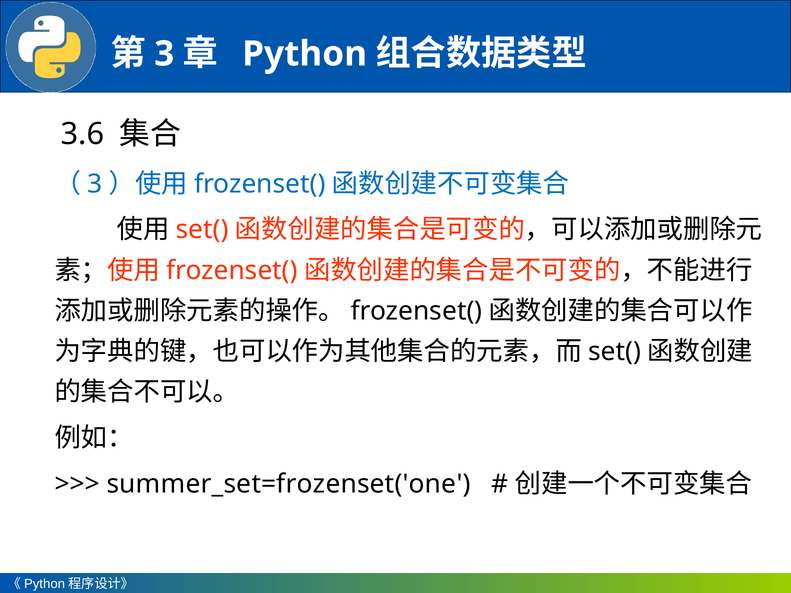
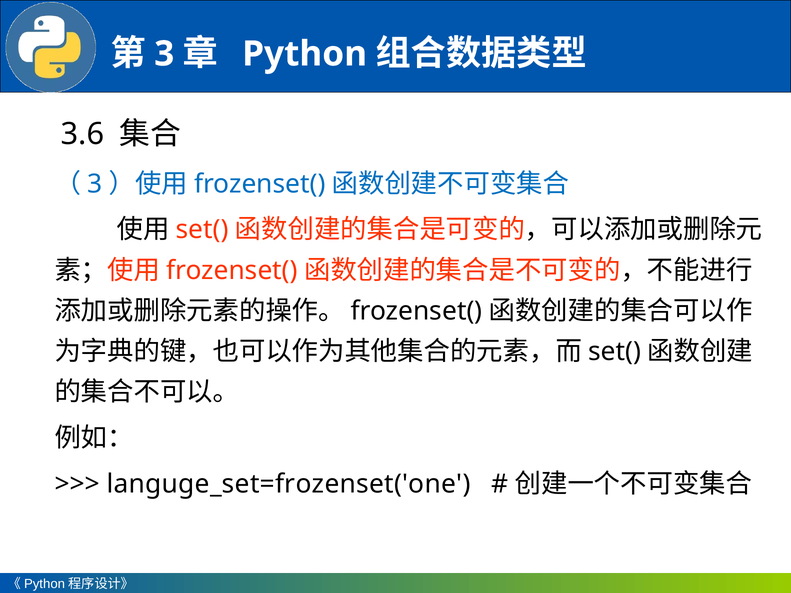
summer_set=frozenset('one: summer_set=frozenset('one -> languge_set=frozenset('one (289, 484)
